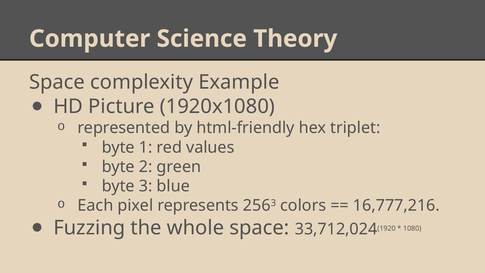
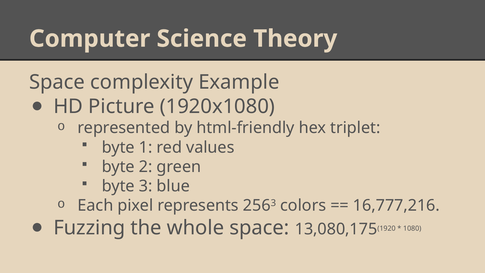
33,712,024: 33,712,024 -> 13,080,175 (336, 229)
